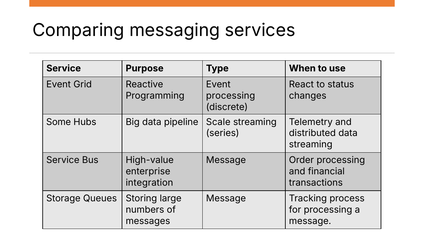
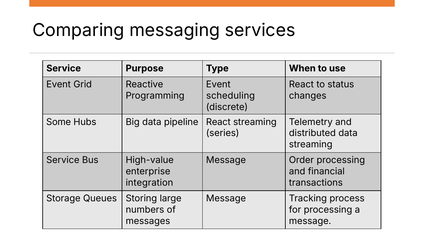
processing: processing -> scheduling (231, 96)
pipeline Scale: Scale -> React (218, 122)
